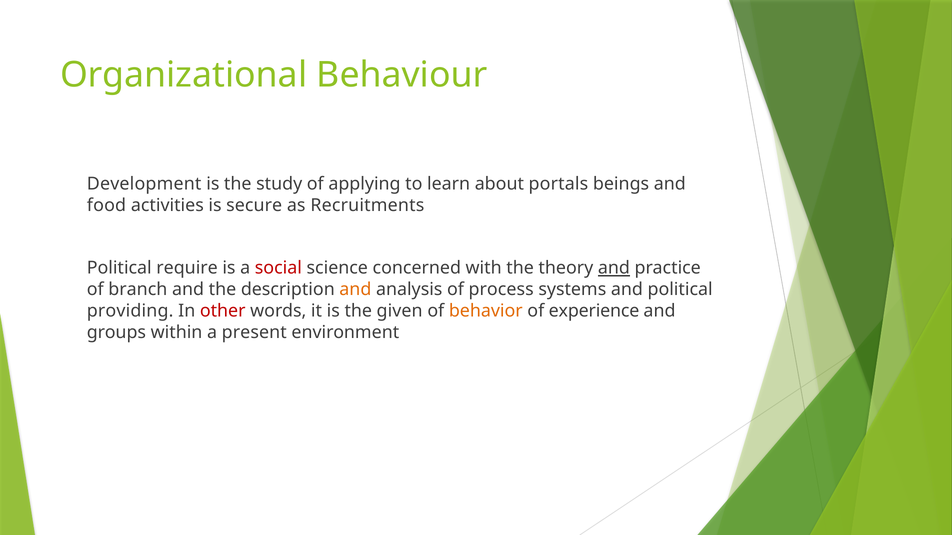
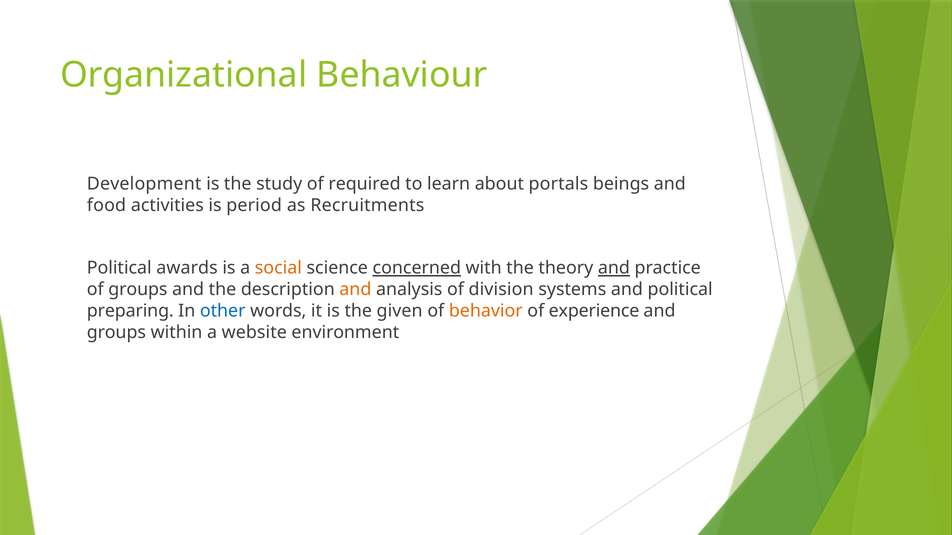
applying: applying -> required (365, 184)
secure: secure -> period (254, 206)
require: require -> awards (187, 268)
social colour: red -> orange (278, 268)
concerned underline: none -> present (417, 268)
of branch: branch -> groups (138, 290)
process: process -> division (501, 290)
providing: providing -> preparing (130, 311)
other colour: red -> blue (223, 311)
present: present -> website (254, 333)
